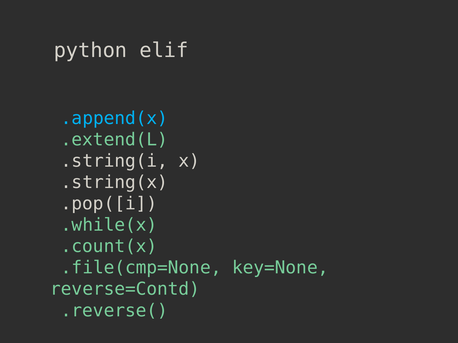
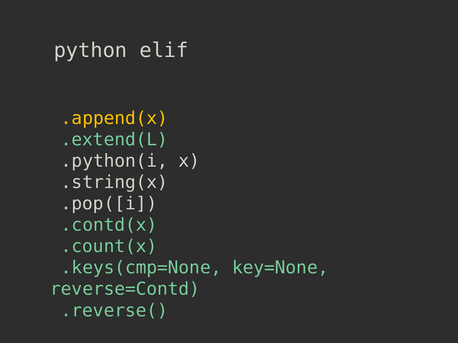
.append(x colour: light blue -> yellow (114, 118)
.string(i: .string(i -> .python(i (114, 161)
.while(x: .while(x -> .contd(x (109, 225)
.file(cmp=None: .file(cmp=None -> .keys(cmp=None (141, 268)
